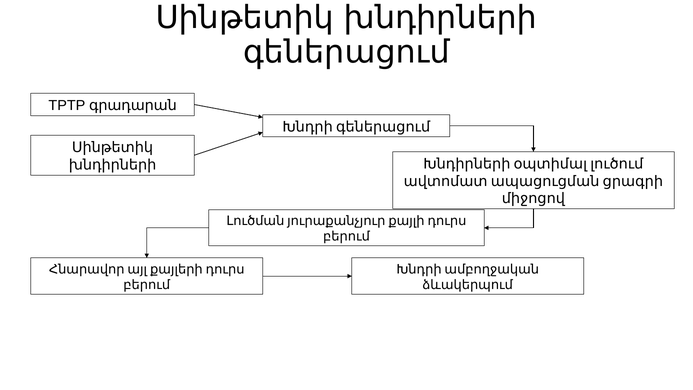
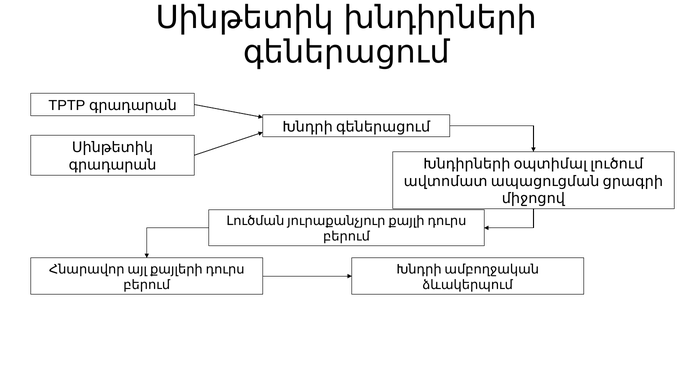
խնդիրների: խնդիրների -> գրադարան (113, 165)
